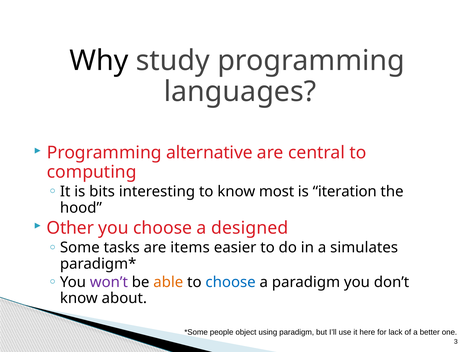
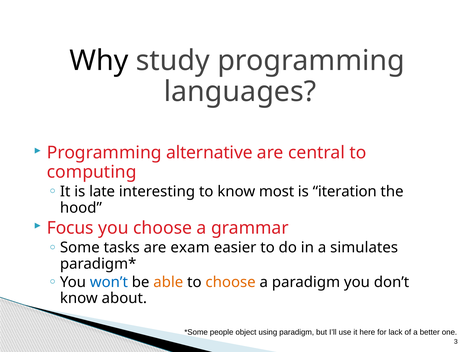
bits: bits -> late (102, 191)
Other: Other -> Focus (70, 228)
designed: designed -> grammar (250, 228)
items: items -> exam (190, 248)
won’t colour: purple -> blue (109, 282)
choose colour: blue -> orange (231, 282)
